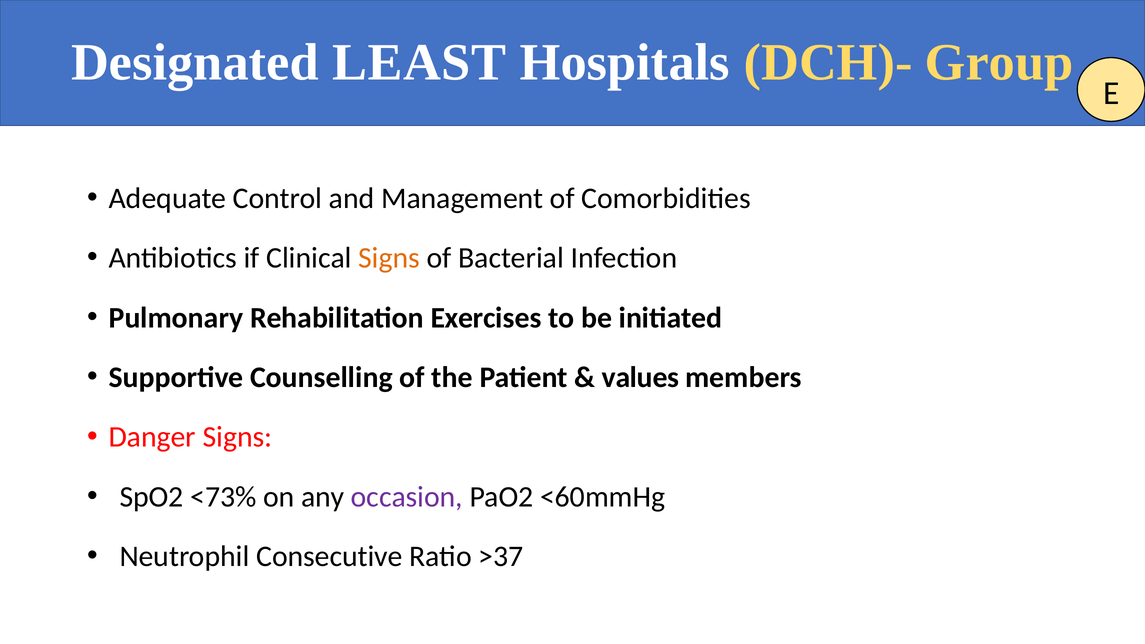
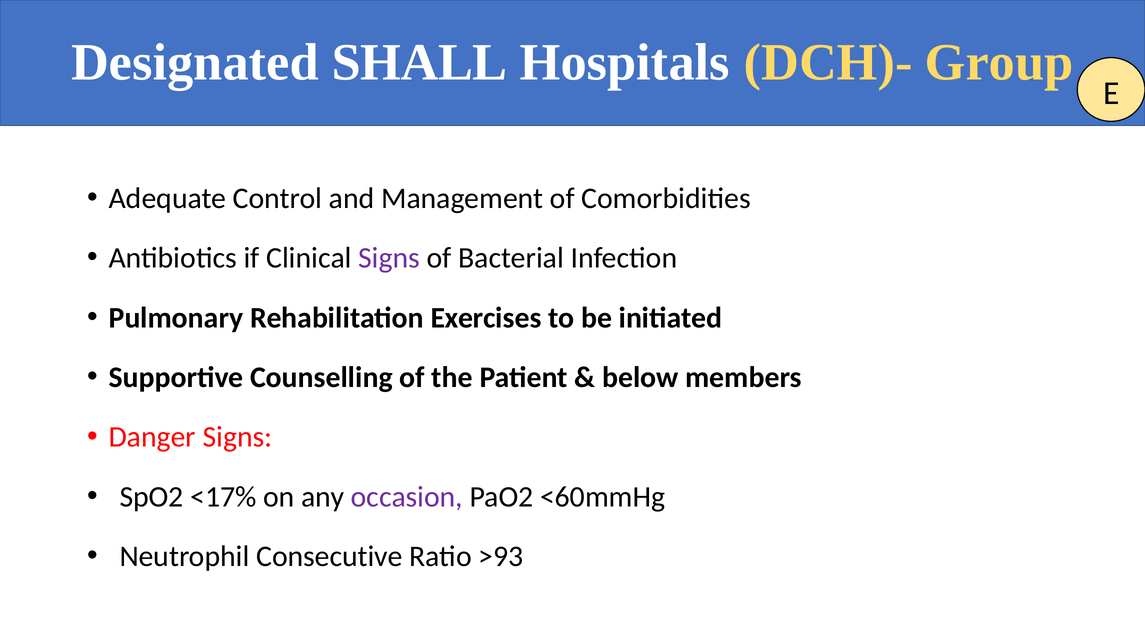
LEAST: LEAST -> SHALL (420, 62)
Signs colour: orange -> purple (389, 258)
values: values -> below (640, 377)
<73%: <73% -> <17% (223, 497)
>37: >37 -> >93 (501, 557)
